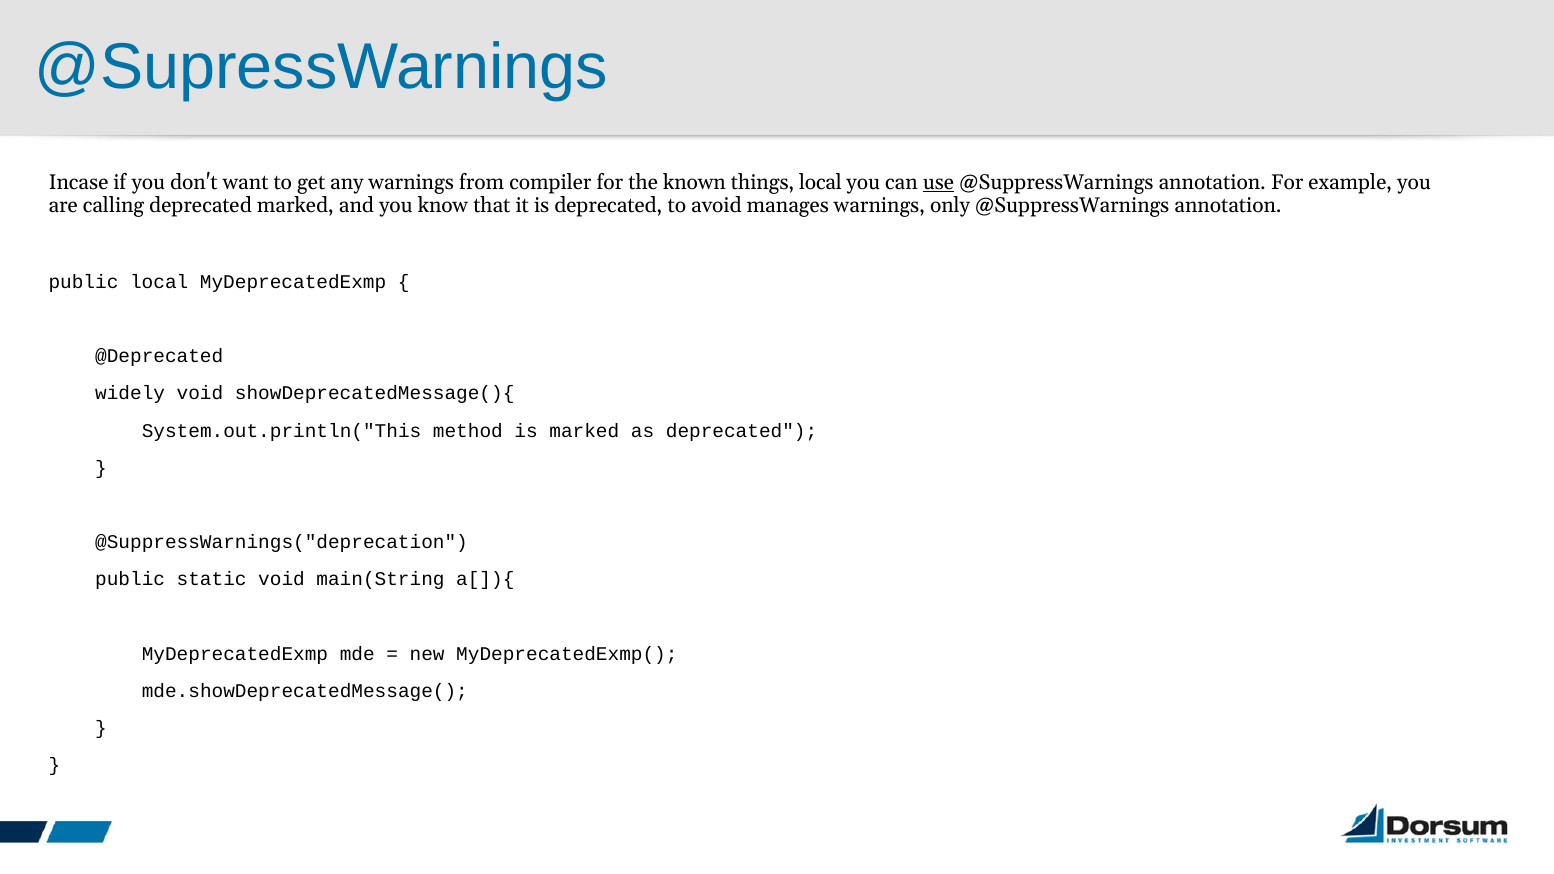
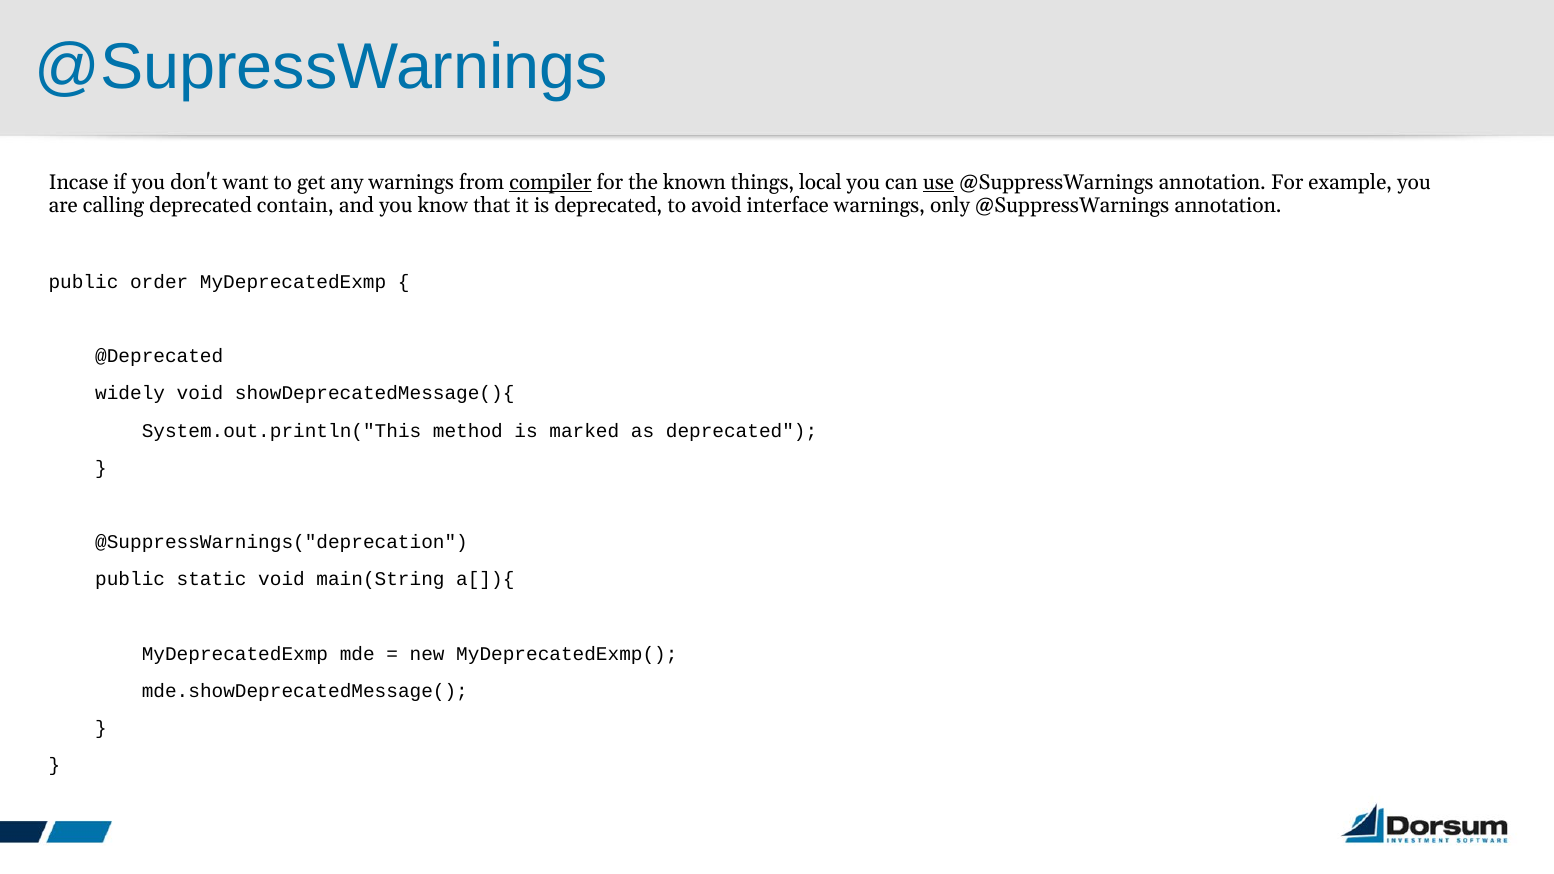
compiler underline: none -> present (550, 182)
deprecated marked: marked -> contain (295, 205)
manages: manages -> interface (788, 205)
public local: local -> order (159, 282)
